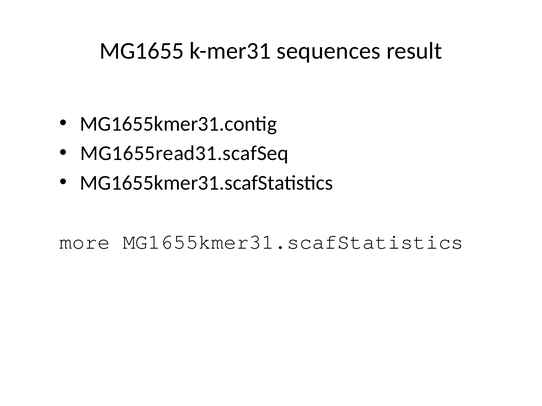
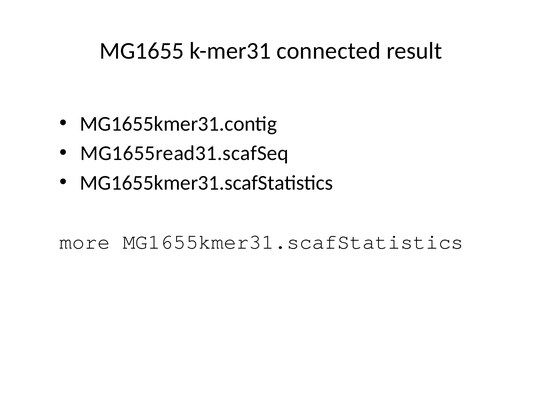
sequences: sequences -> connected (329, 51)
